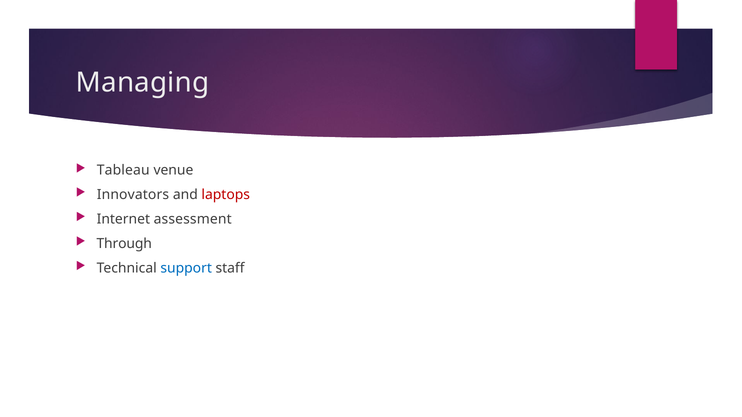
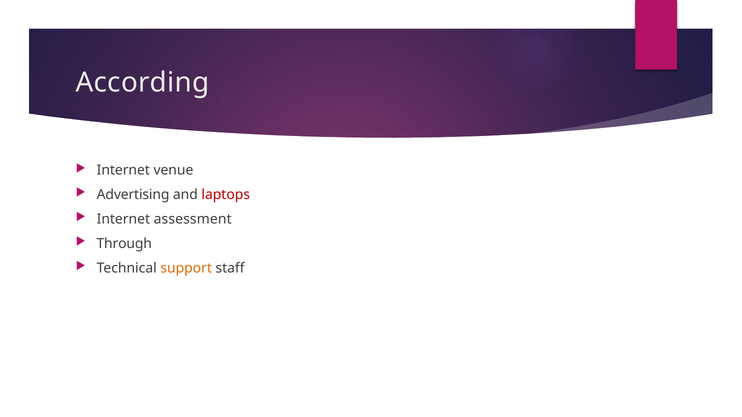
Managing: Managing -> According (143, 83)
Tableau: Tableau -> Internet (123, 171)
Innovators: Innovators -> Advertising (133, 195)
support colour: blue -> orange (186, 268)
